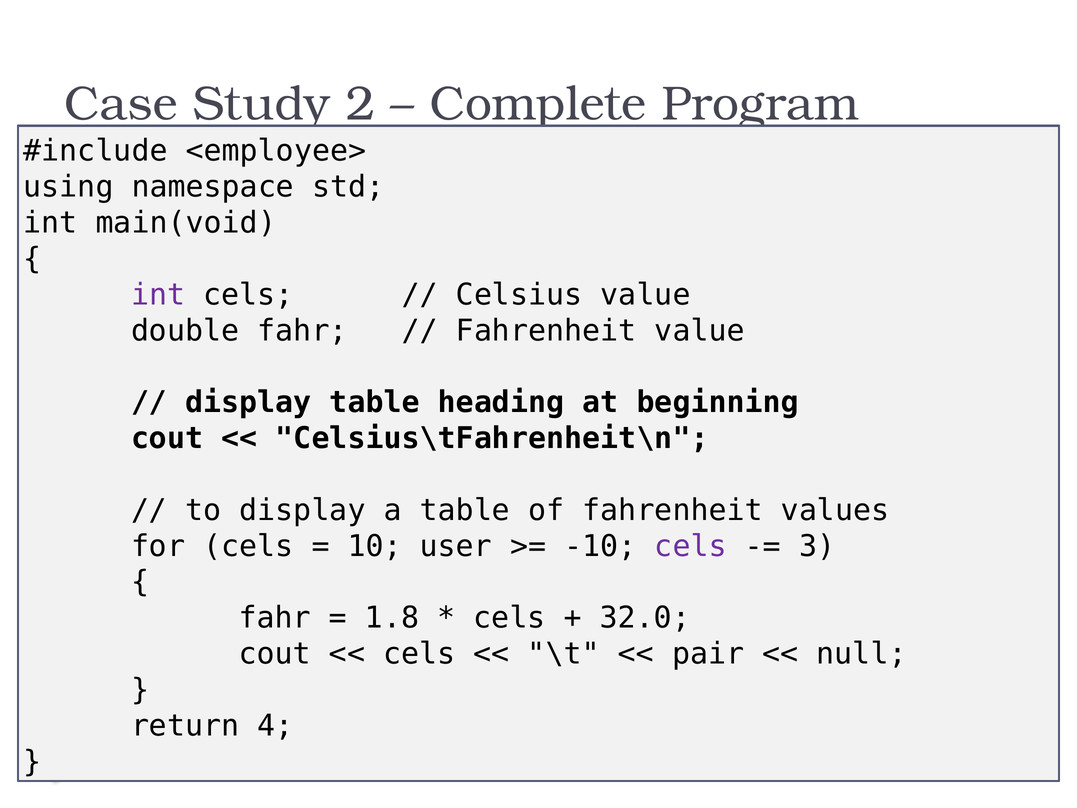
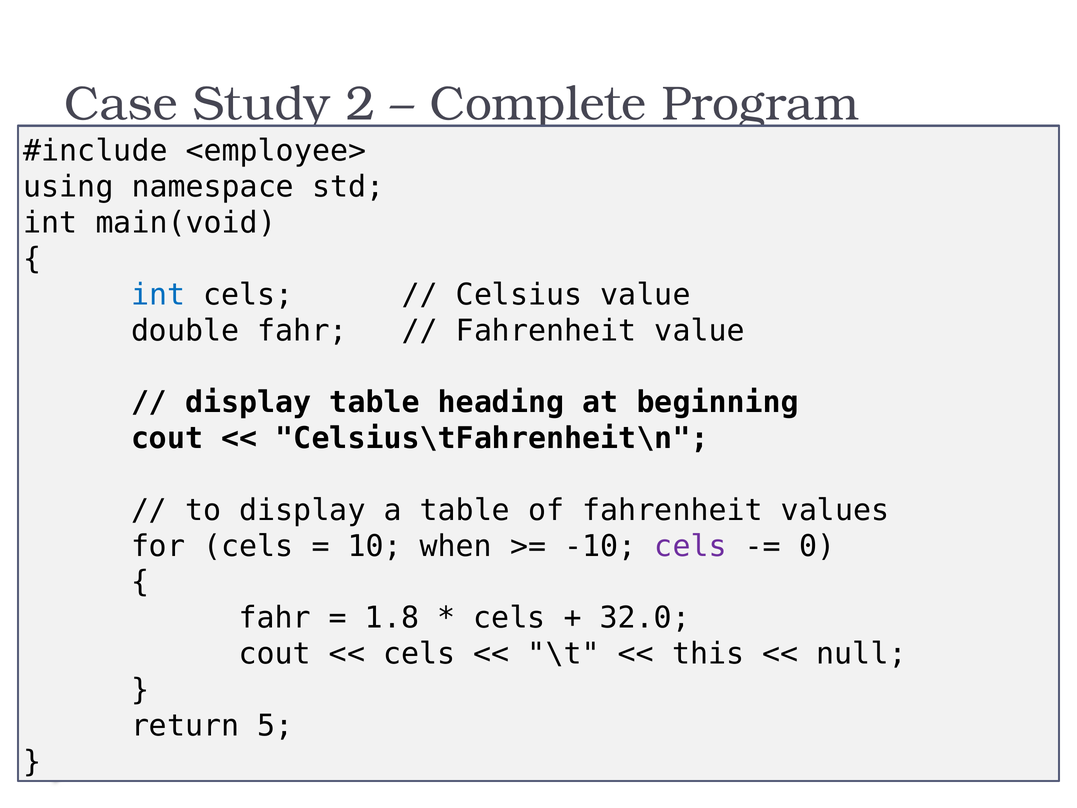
int colour: purple -> blue (158, 295)
user: user -> when (456, 546)
3: 3 -> 0 (817, 546)
pair: pair -> this (708, 654)
4: 4 -> 5 (275, 726)
